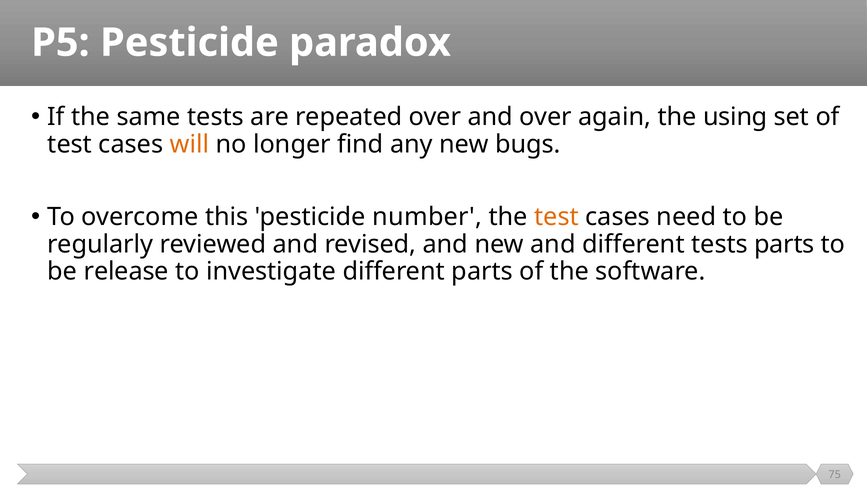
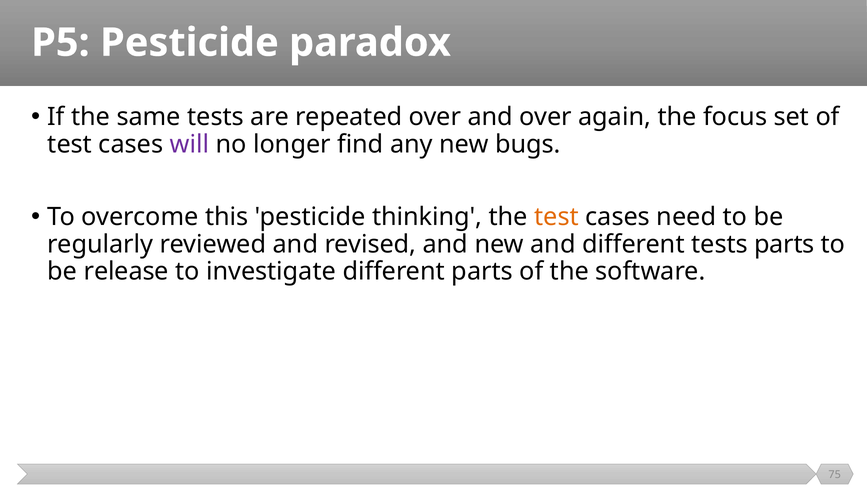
using: using -> focus (735, 117)
will colour: orange -> purple (189, 144)
number: number -> thinking (427, 217)
